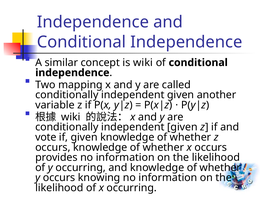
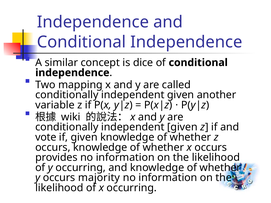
is wiki: wiki -> dice (143, 63)
knowing: knowing -> majority (99, 178)
